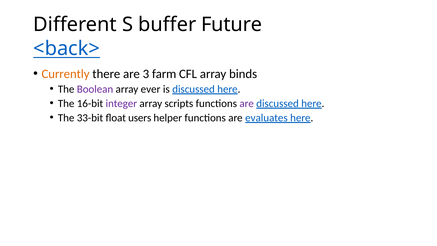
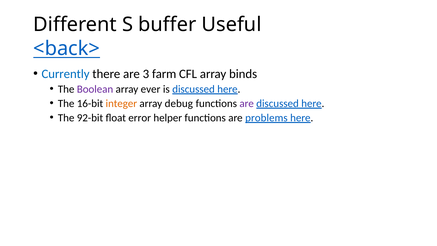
Future: Future -> Useful (231, 24)
Currently colour: orange -> blue (66, 74)
integer colour: purple -> orange (121, 103)
scripts: scripts -> debug (179, 103)
33-bit: 33-bit -> 92-bit (90, 118)
users: users -> error (140, 118)
evaluates: evaluates -> problems (266, 118)
